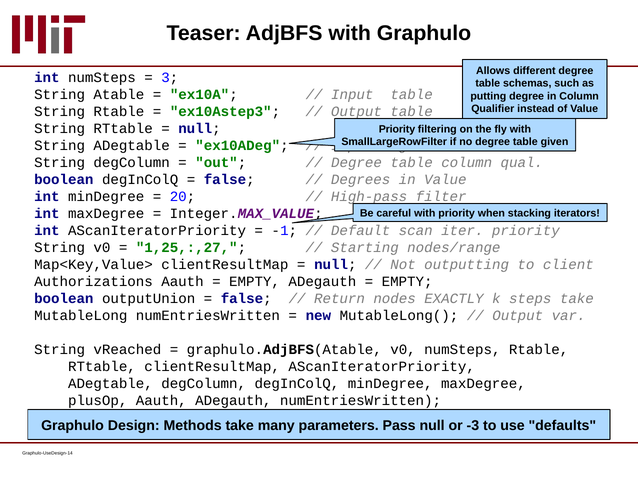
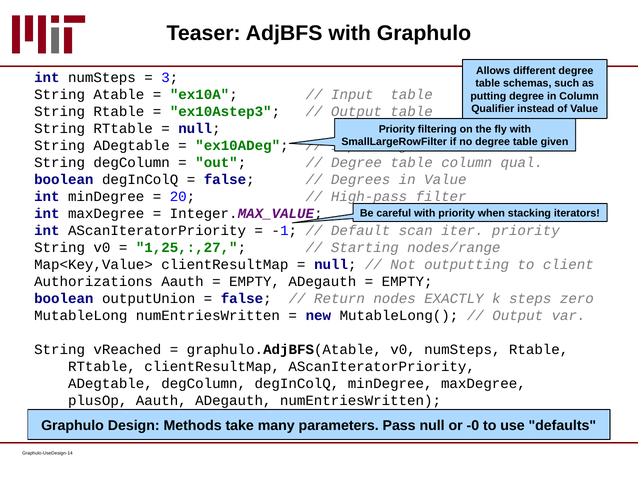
steps take: take -> zero (577, 299)
-3: -3 -> -0 (473, 426)
